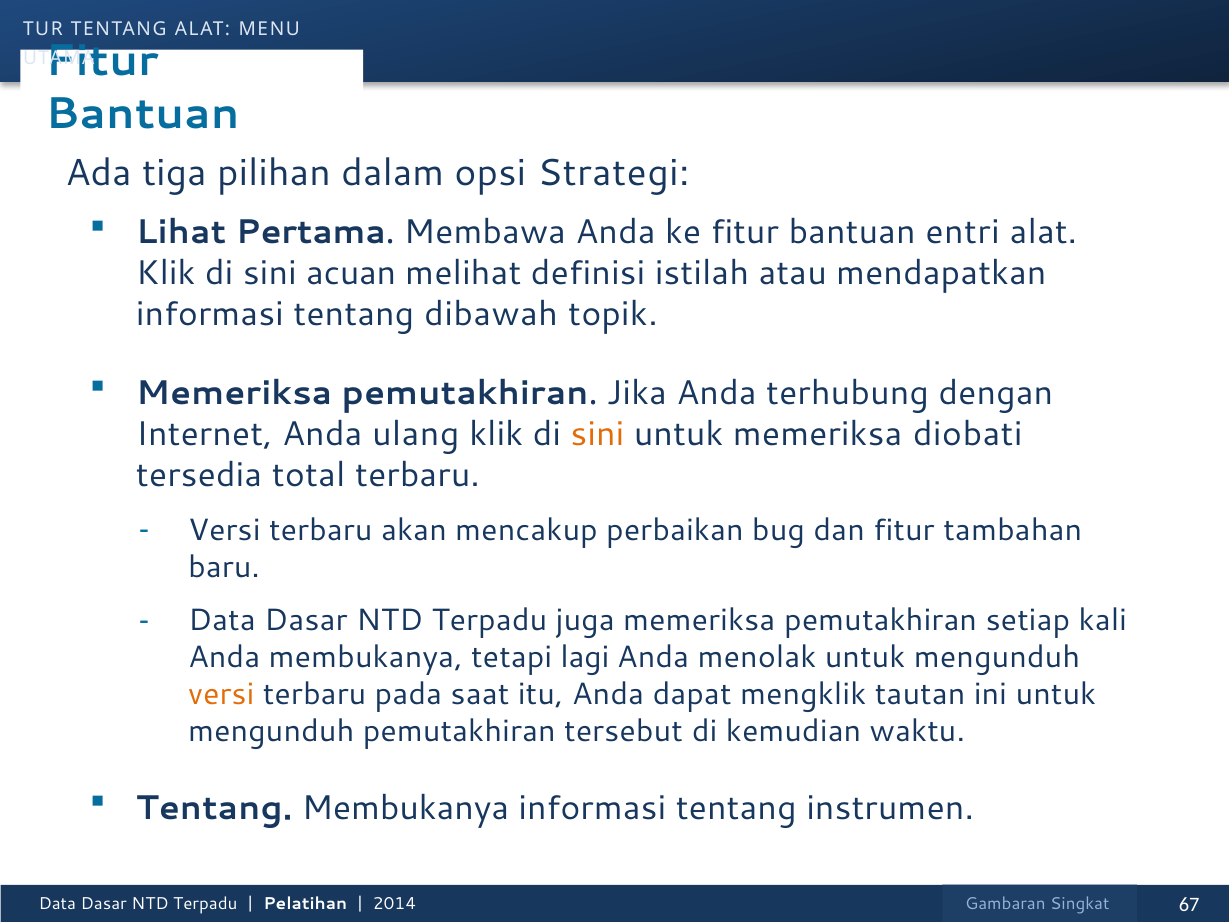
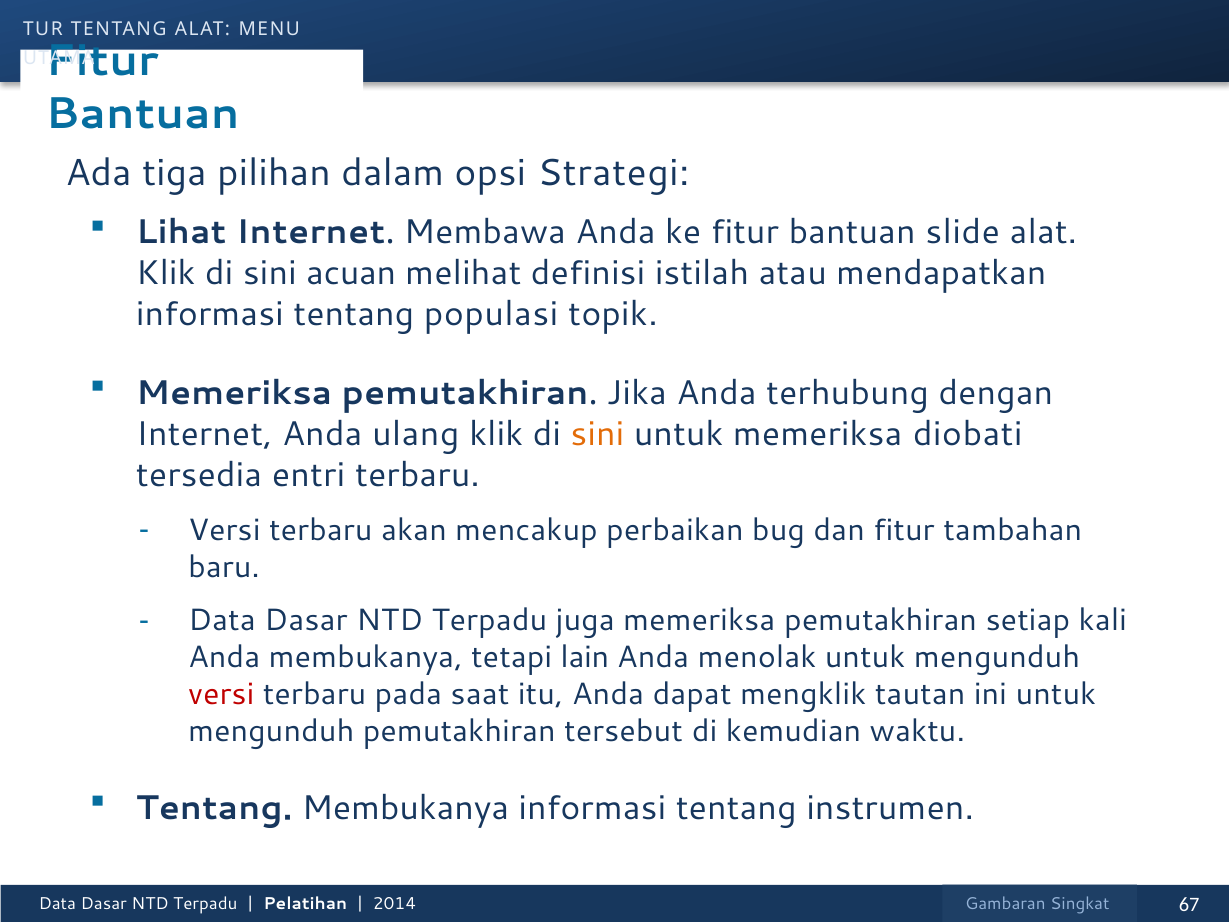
Lihat Pertama: Pertama -> Internet (311, 233)
entri: entri -> slide (963, 233)
dibawah: dibawah -> populasi (491, 315)
total: total -> entri (309, 475)
lagi: lagi -> lain (585, 657)
versi colour: orange -> red (221, 694)
